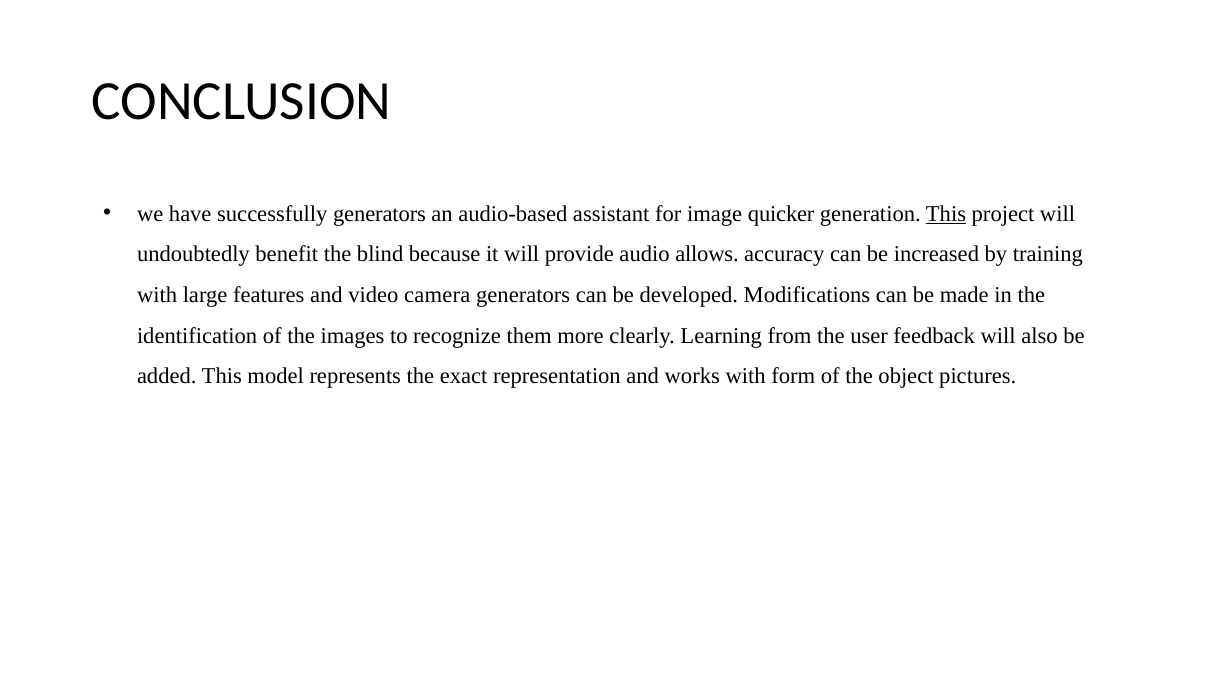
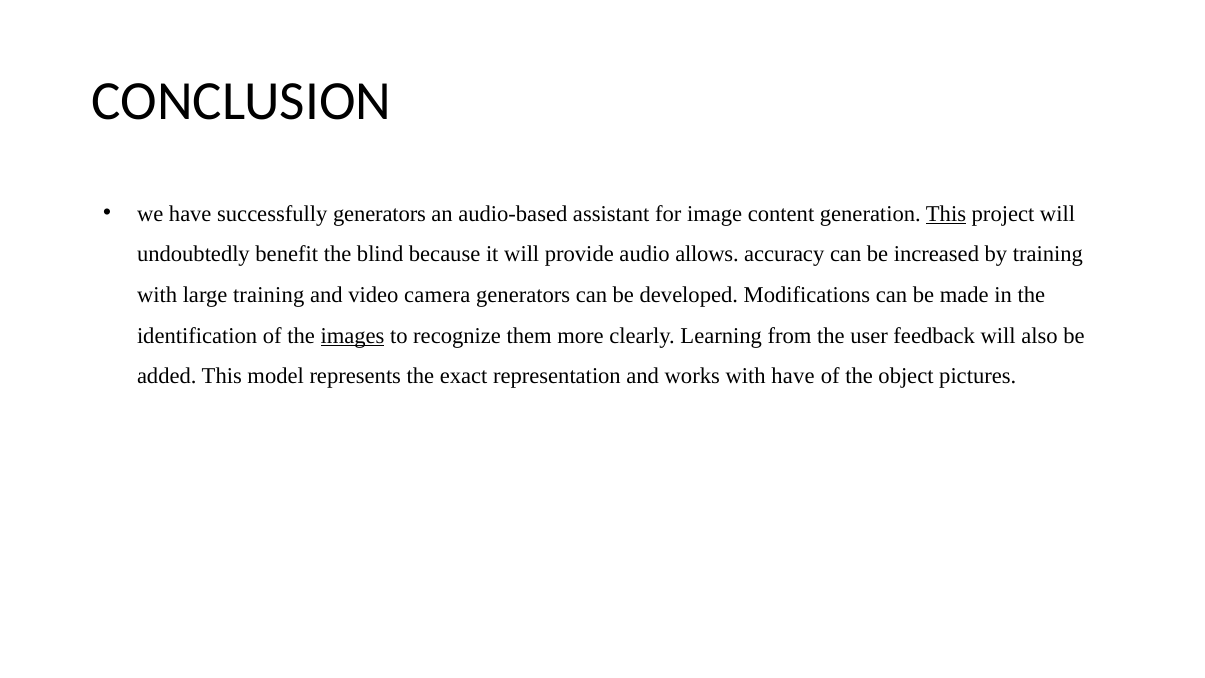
quicker: quicker -> content (781, 214)
large features: features -> training (269, 295)
images underline: none -> present (352, 336)
with form: form -> have (793, 376)
